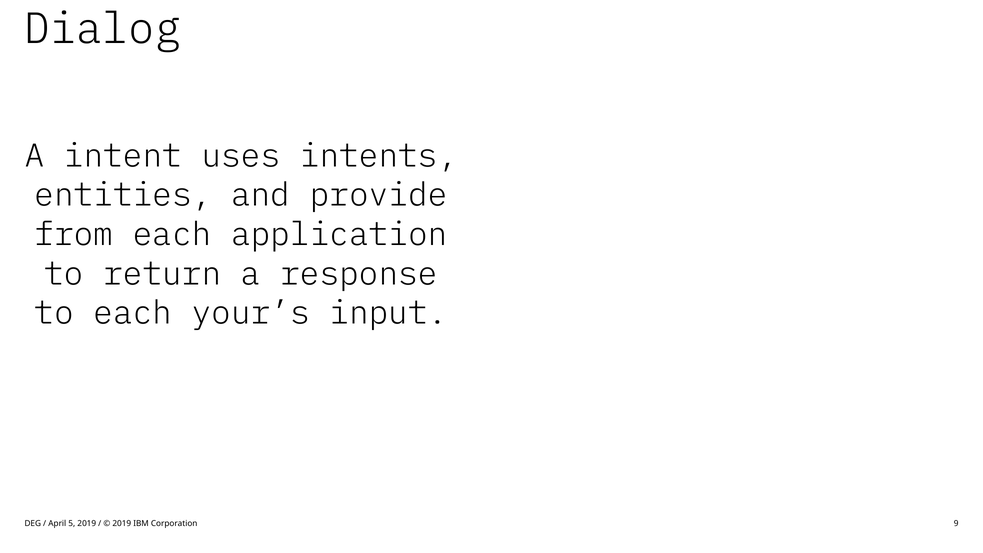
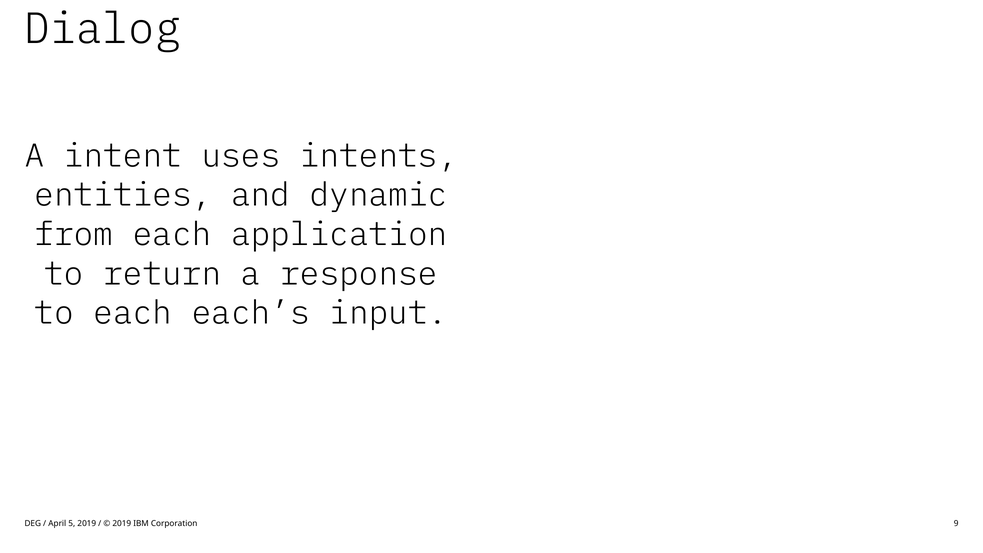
provide: provide -> dynamic (379, 195)
your’s: your’s -> each’s (251, 313)
